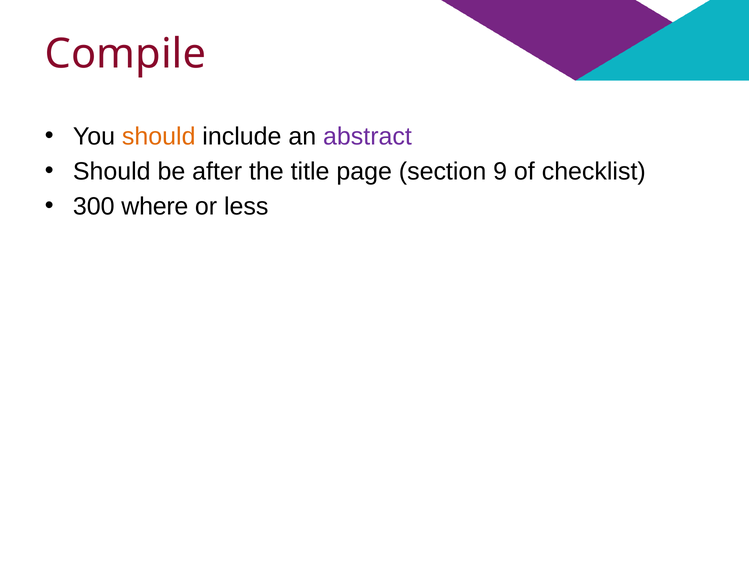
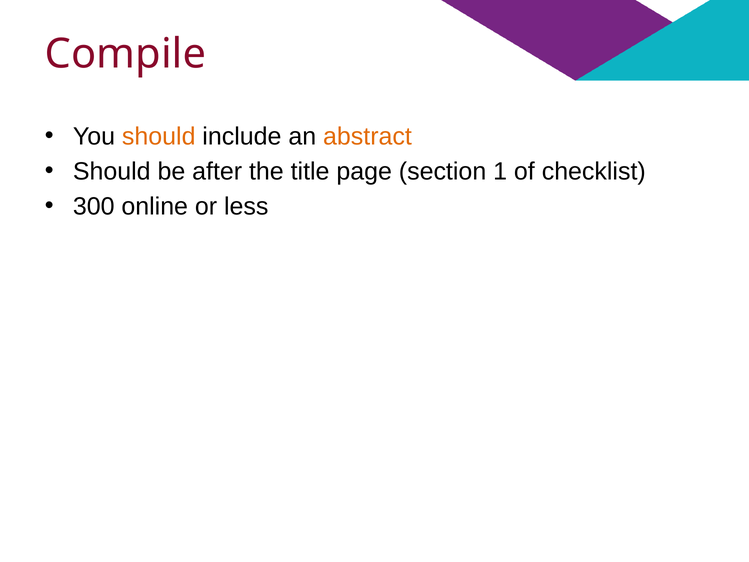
abstract colour: purple -> orange (367, 137)
9: 9 -> 1 (500, 171)
where: where -> online (155, 206)
